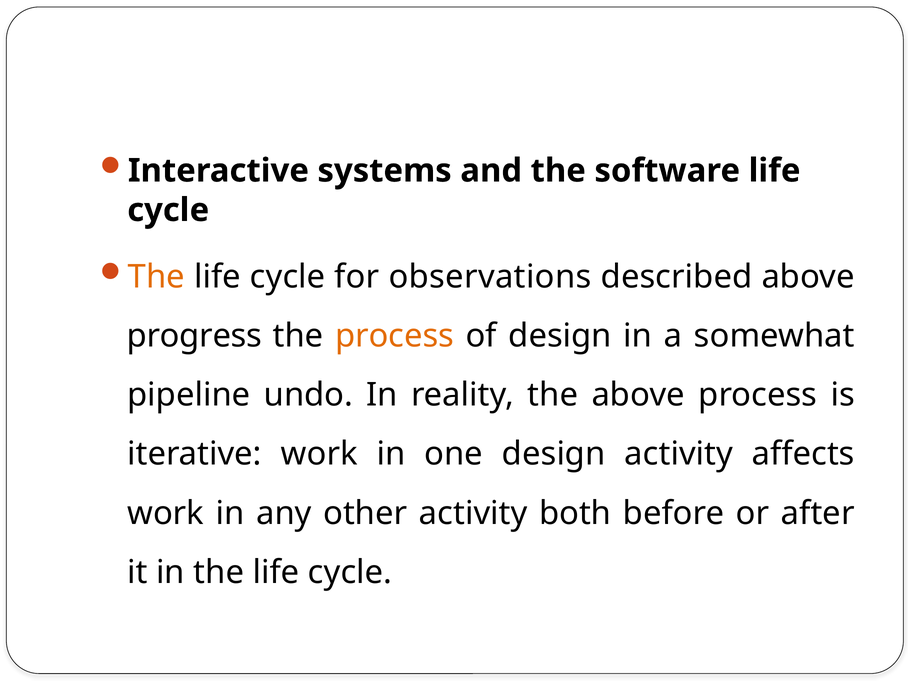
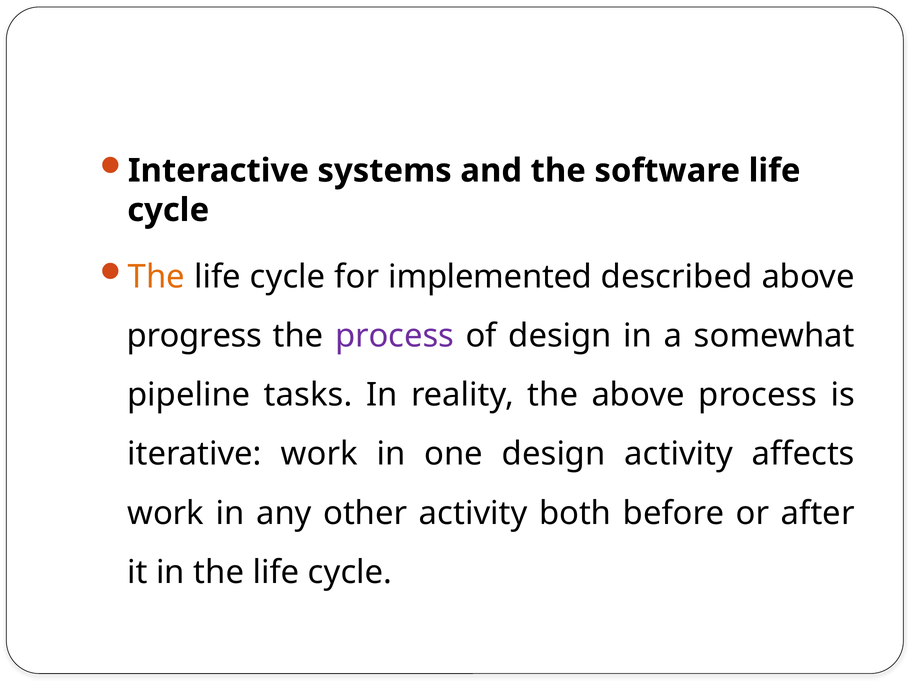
observations: observations -> implemented (490, 276)
process colour: orange -> purple (395, 336)
undo: undo -> tasks (308, 395)
